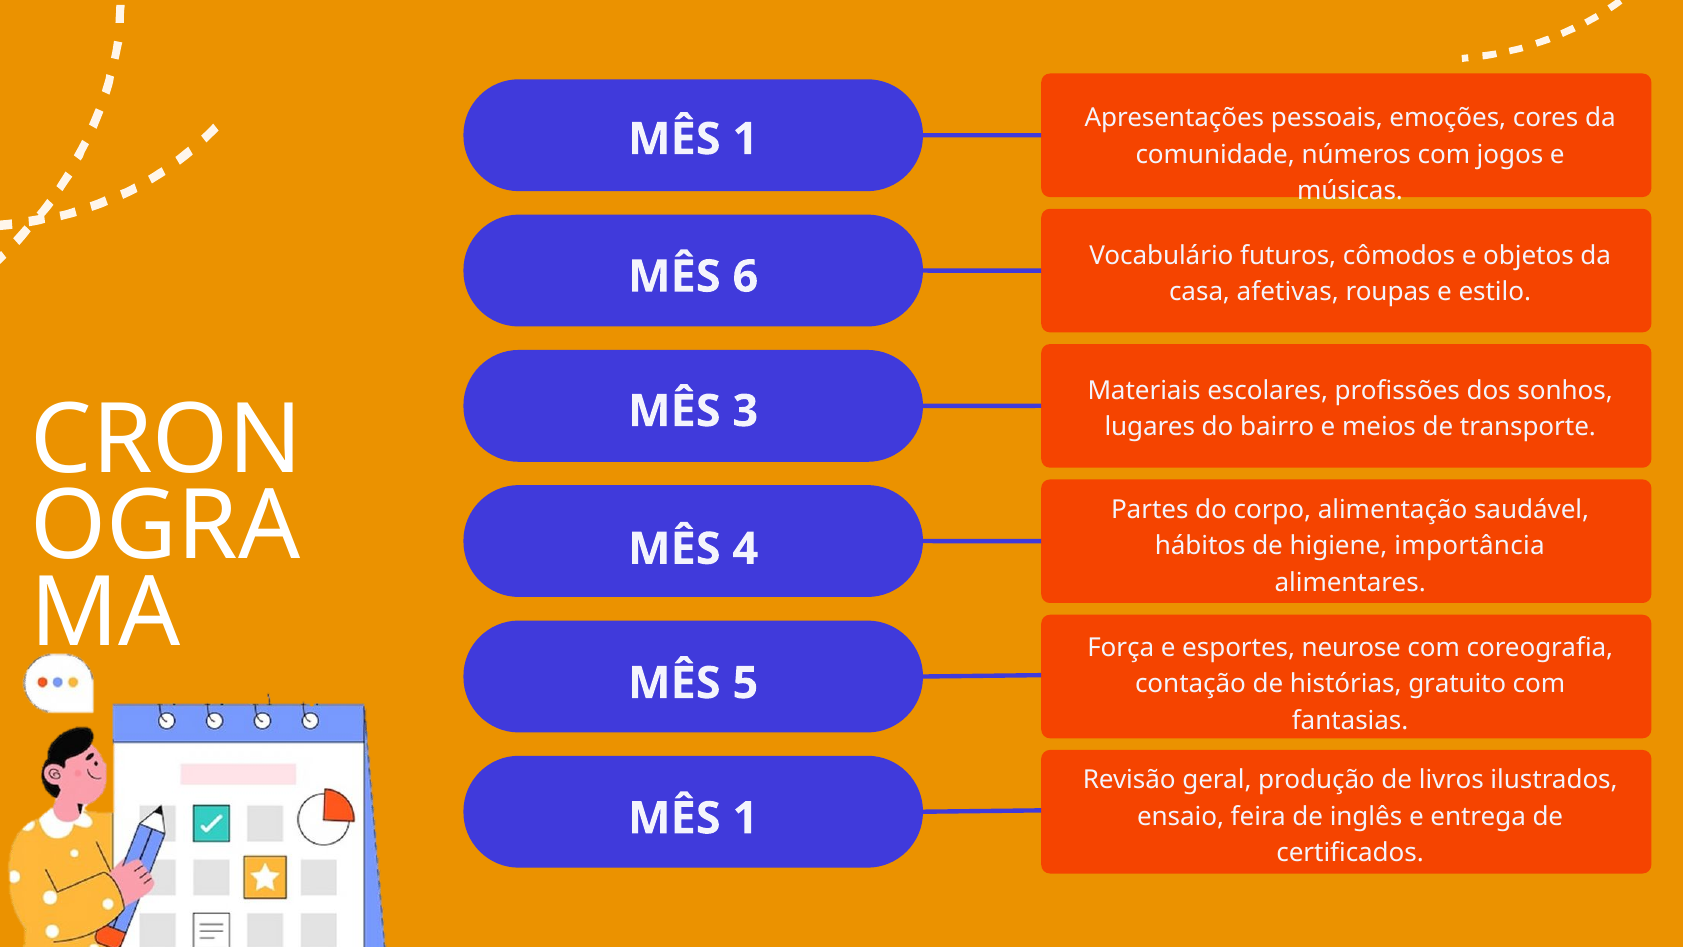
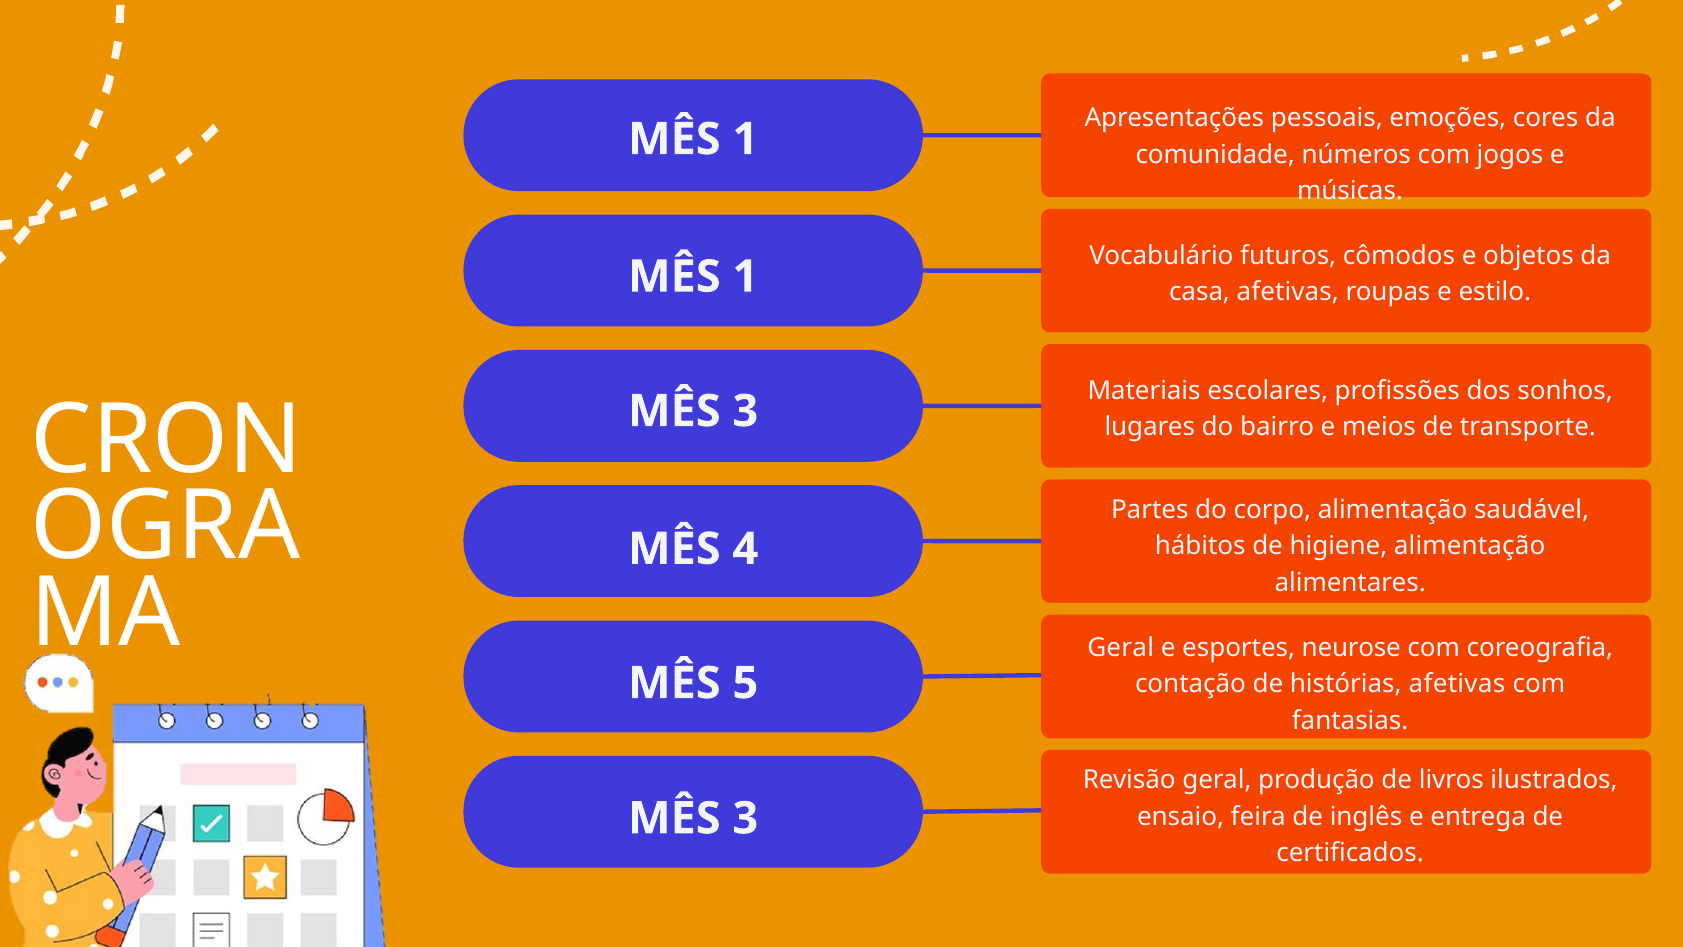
6: 6 -> 1 (745, 277)
higiene importância: importância -> alimentação (1470, 546)
Força: Força -> Geral (1121, 647)
histórias gratuito: gratuito -> afetivas (1457, 684)
1: 1 -> 3 (745, 818)
